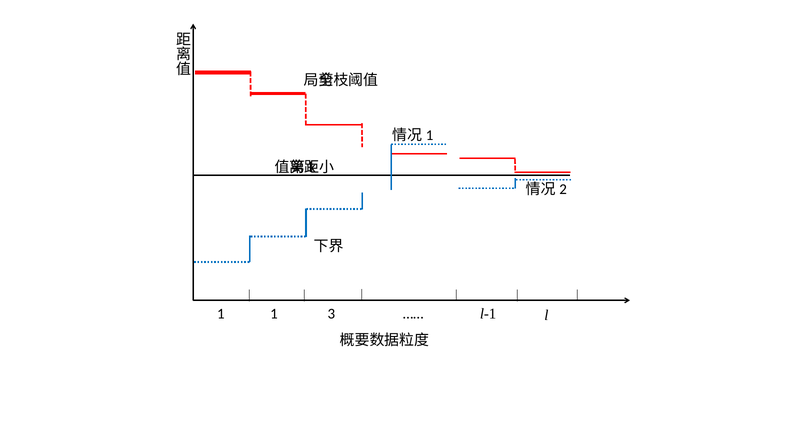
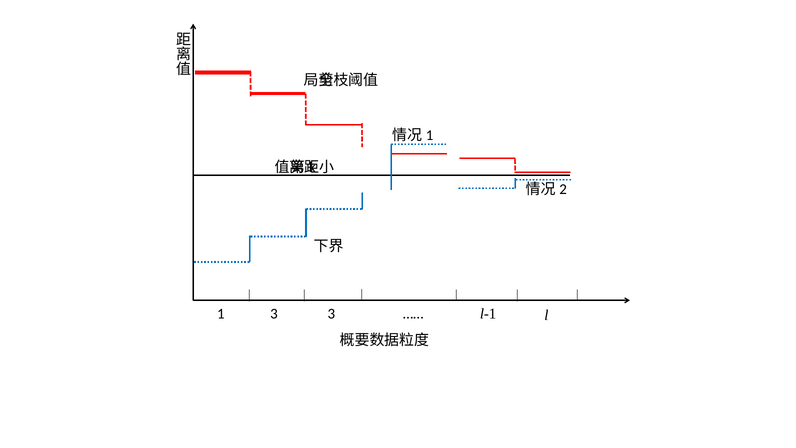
1 1: 1 -> 3 (274, 314)
